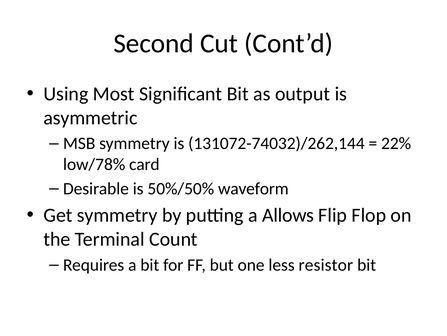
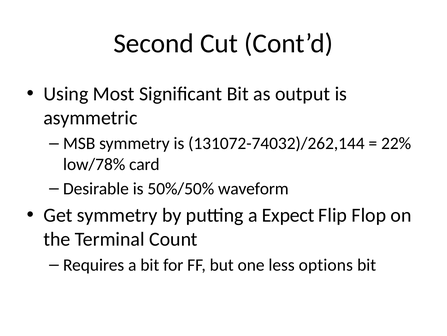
Allows: Allows -> Expect (288, 215)
resistor: resistor -> options (326, 264)
